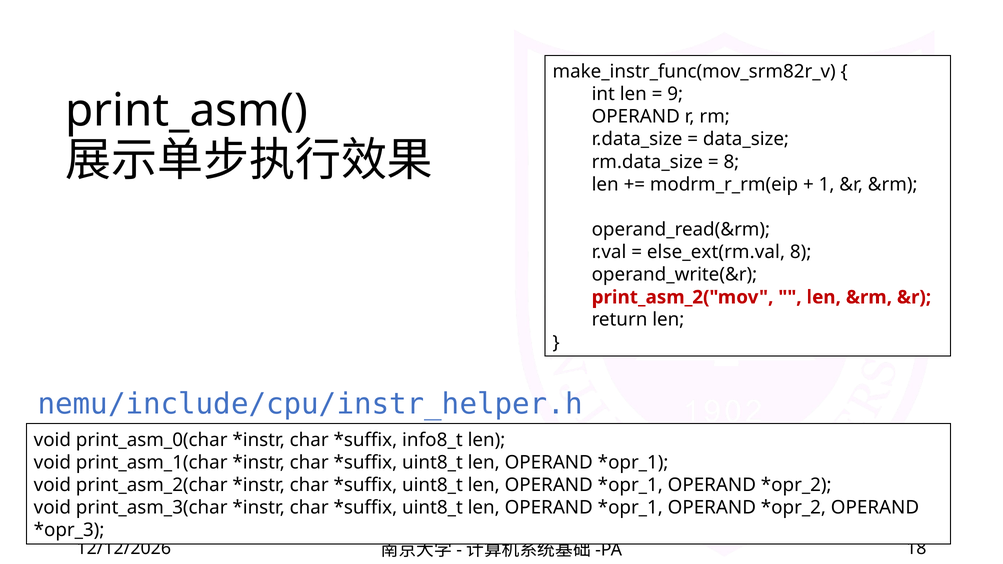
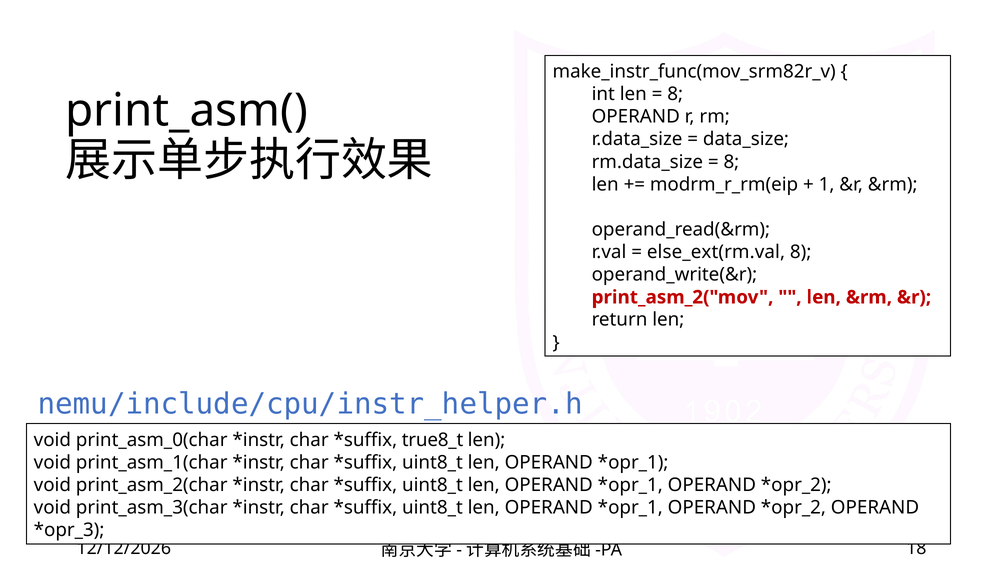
9: 9 -> 8 (675, 94)
info8_t: info8_t -> true8_t (433, 440)
